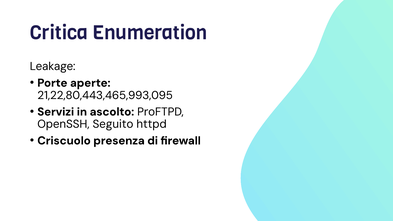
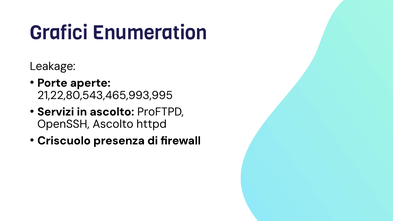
Critica: Critica -> Grafici (59, 33)
21,22,80,443,465,993,095: 21,22,80,443,465,993,095 -> 21,22,80,543,465,993,995 (105, 95)
OpenSSH Seguito: Seguito -> Ascolto (113, 124)
